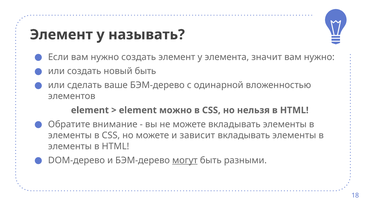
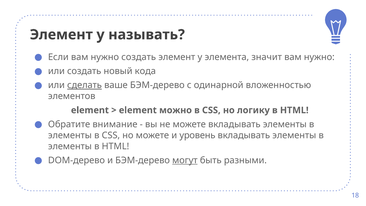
новый быть: быть -> кода (145, 71)
сделать underline: none -> present (84, 85)
нельзя: нельзя -> логику (253, 110)
зависит: зависит -> уровень (197, 135)
